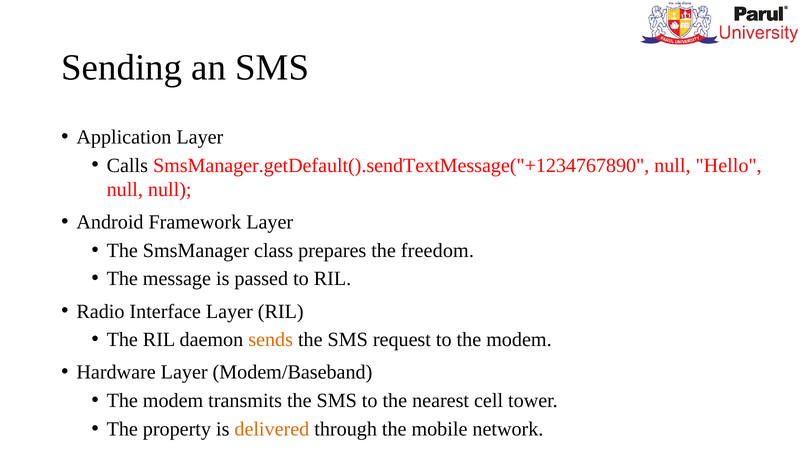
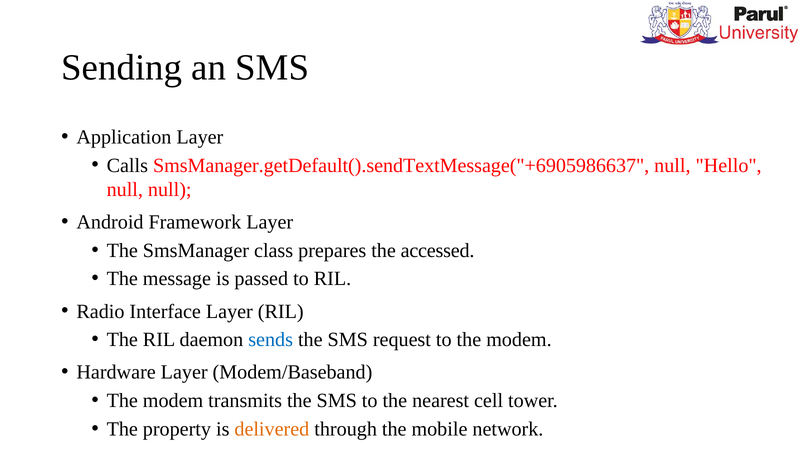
SmsManager.getDefault().sendTextMessage("+1234767890: SmsManager.getDefault().sendTextMessage("+1234767890 -> SmsManager.getDefault().sendTextMessage("+6905986637 (401, 165)
freedom: freedom -> accessed (438, 250)
sends colour: orange -> blue (271, 340)
